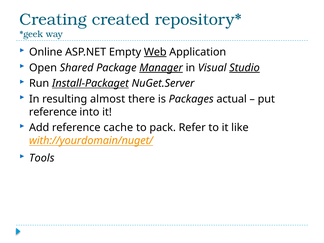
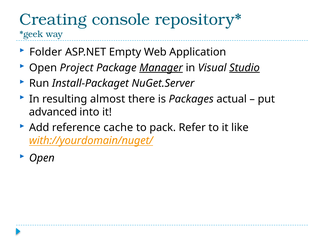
created: created -> console (121, 19)
Online: Online -> Folder (46, 52)
Web underline: present -> none (155, 52)
Shared: Shared -> Project (77, 68)
Install-Packaget underline: present -> none (90, 83)
reference: reference -> advanced (53, 112)
Tools: Tools -> Open (42, 158)
